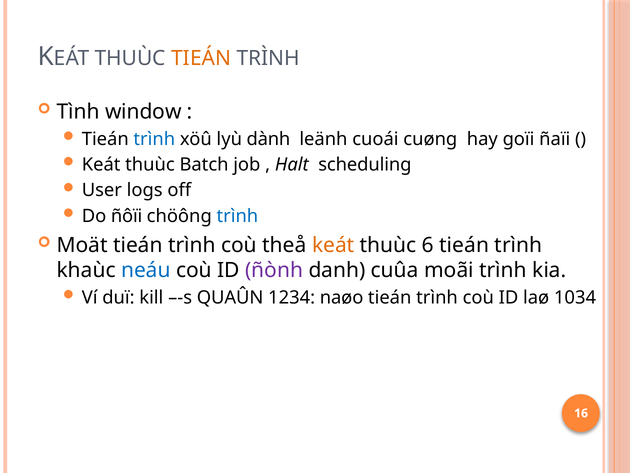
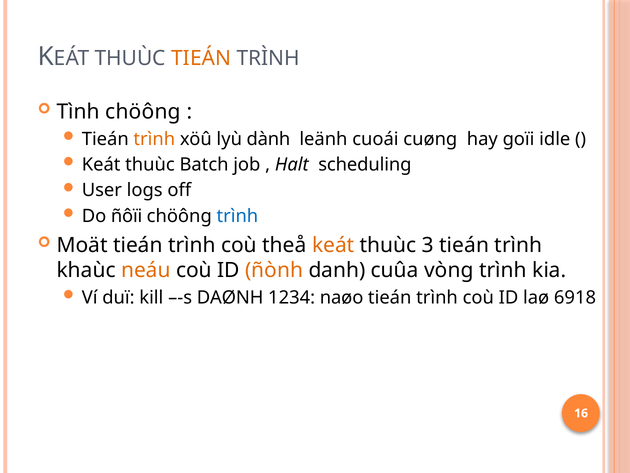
Tình window: window -> chöông (143, 112)
trình colour: blue -> orange (154, 139)
ñaïi: ñaïi -> idle (555, 139)
6: 6 -> 3 (428, 245)
neáu colour: blue -> orange (146, 270)
ñònh colour: purple -> orange (274, 270)
moãi: moãi -> vòng (449, 270)
QUAÛN: QUAÛN -> DAØNH (230, 297)
1034: 1034 -> 6918 (575, 297)
